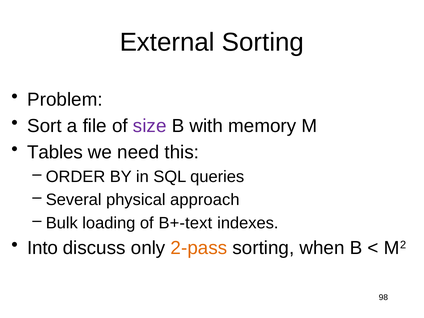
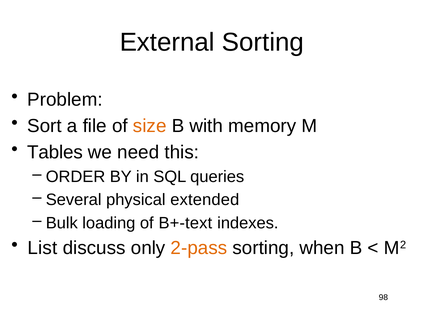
size colour: purple -> orange (150, 126)
approach: approach -> extended (205, 200)
Into: Into -> List (42, 248)
